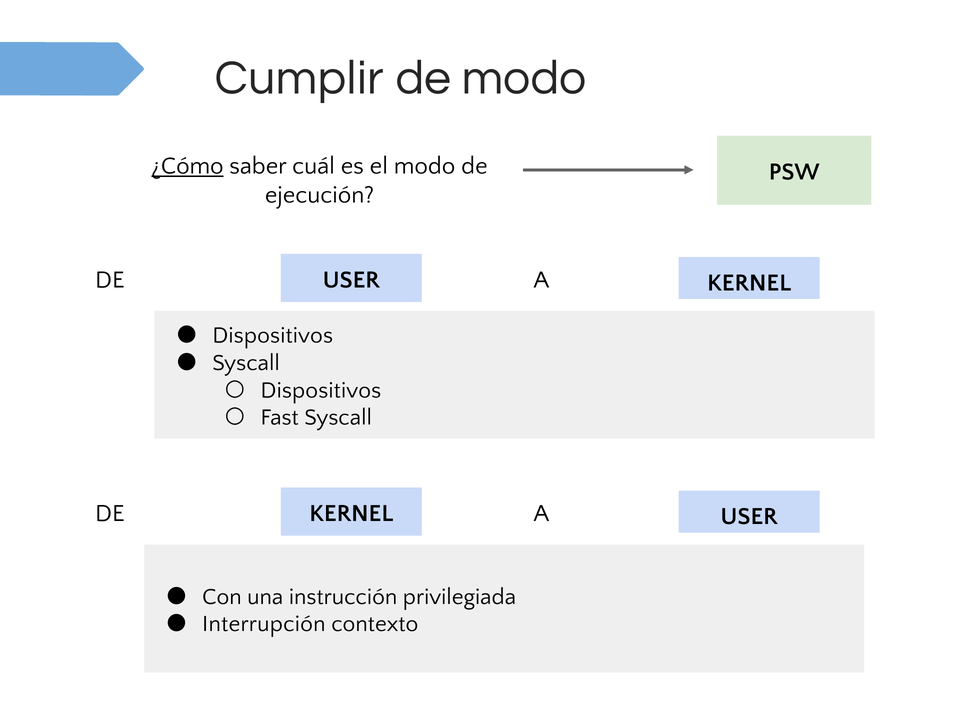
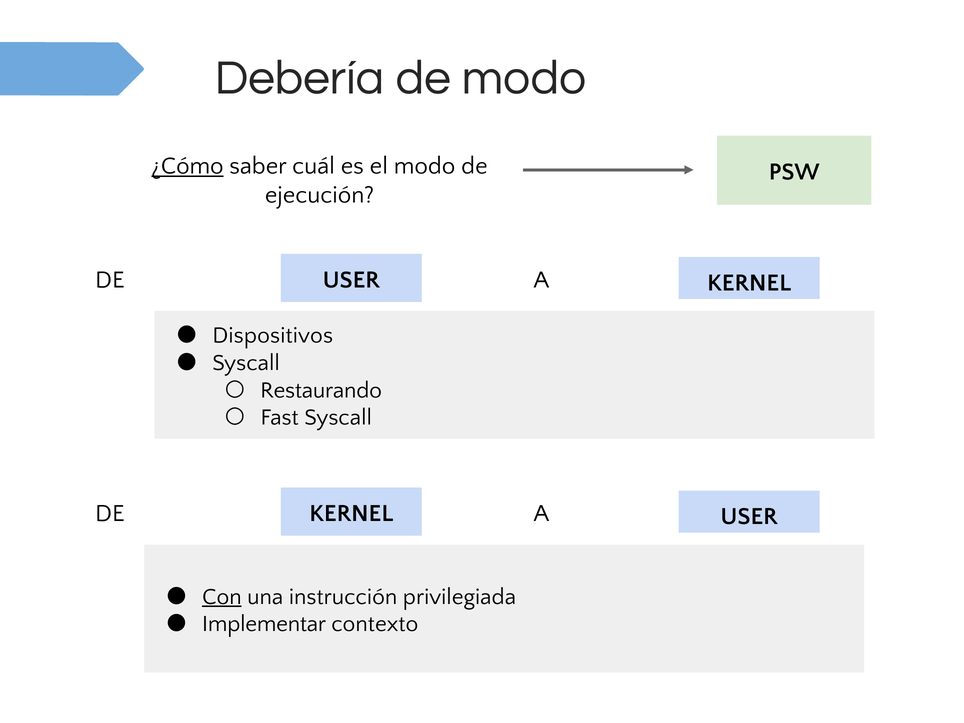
Cumplir: Cumplir -> Debería (300, 78)
Dispositivos: Dispositivos -> Restaurando (321, 390)
Con underline: none -> present (222, 597)
Interrupción: Interrupción -> Implementar (264, 624)
